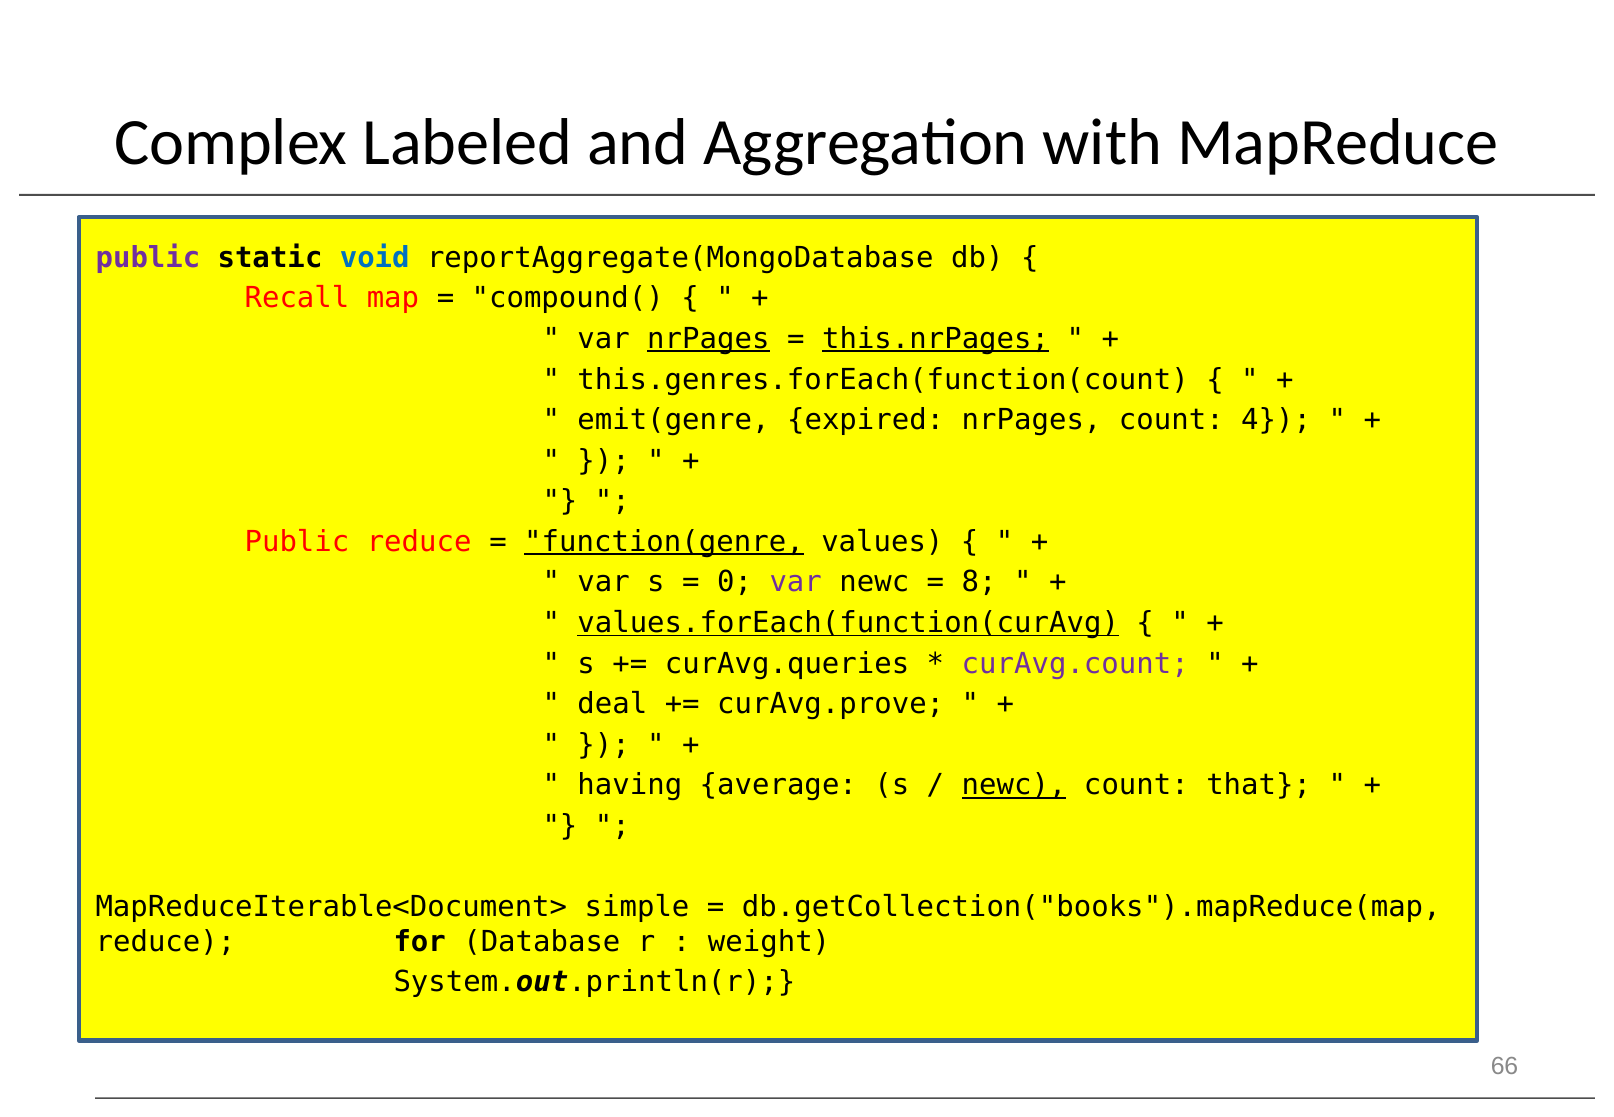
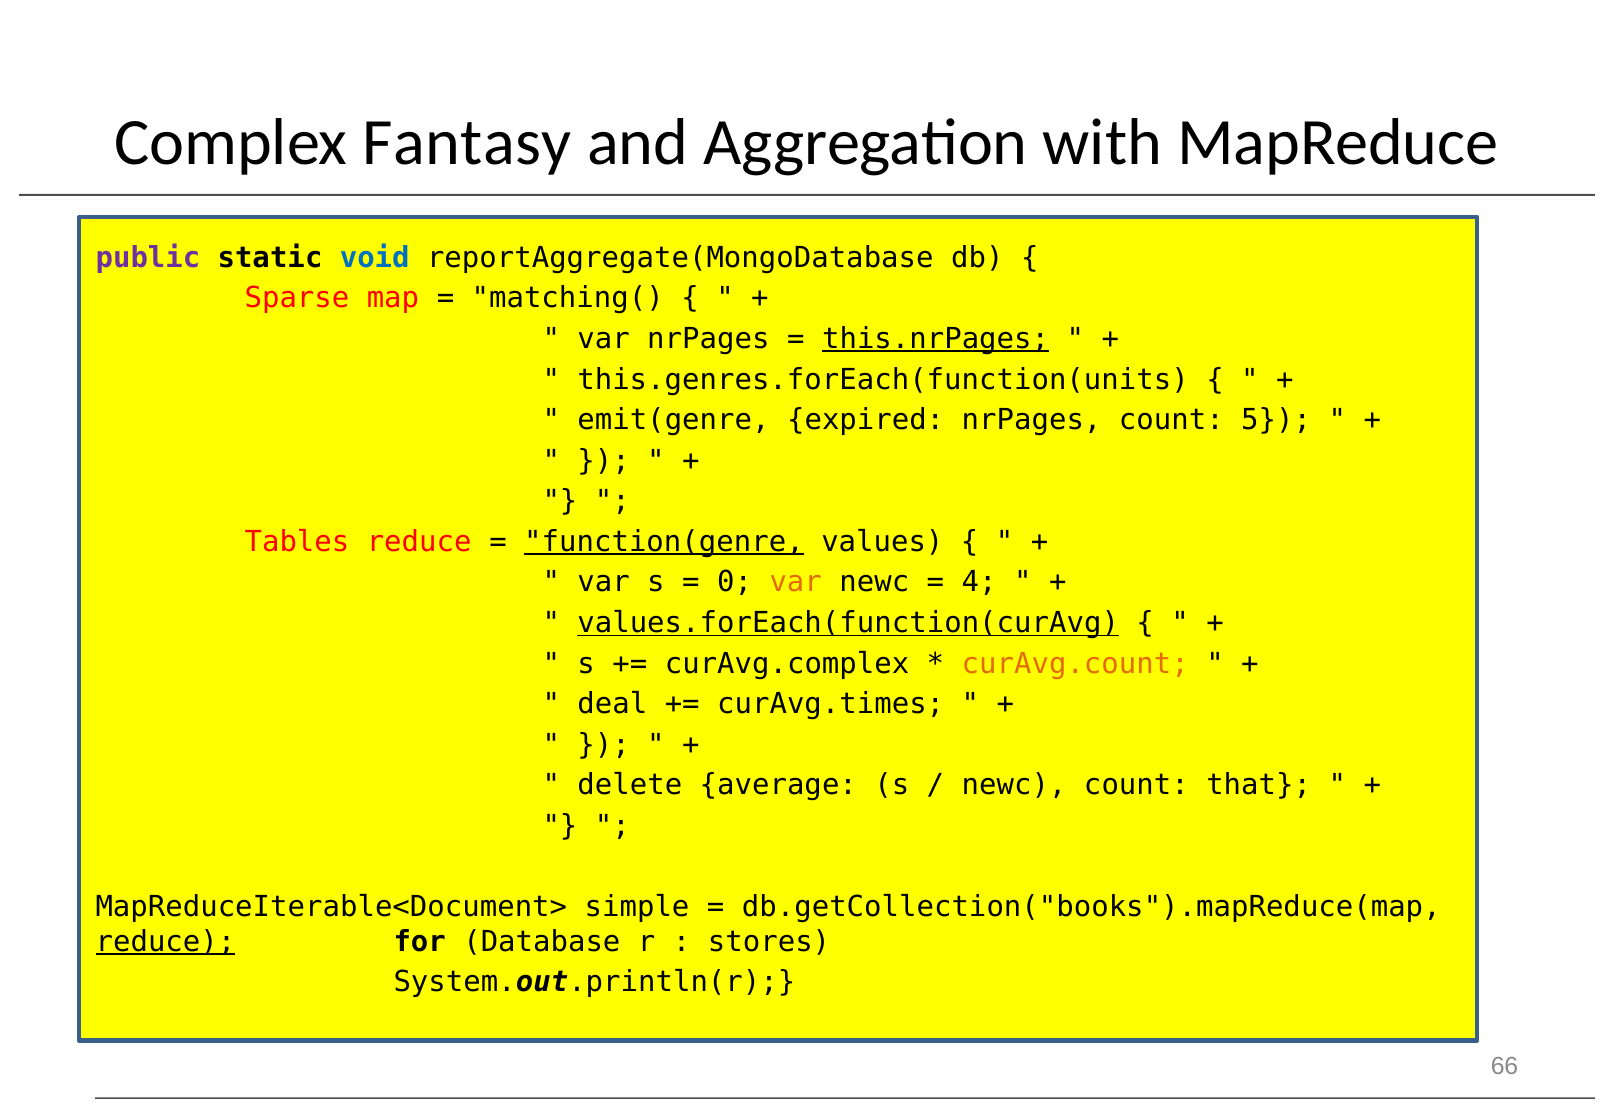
Labeled: Labeled -> Fantasy (467, 142)
Recall: Recall -> Sparse (297, 298)
compound(: compound( -> matching( (568, 298)
nrPages underline: present -> none (708, 339)
this.genres.forEach(function(count: this.genres.forEach(function(count -> this.genres.forEach(function(units (883, 380)
4: 4 -> 5 (1276, 420)
Public: Public -> Tables (297, 542)
var colour: purple -> orange (796, 583)
8: 8 -> 4 (979, 583)
curAvg.queries: curAvg.queries -> curAvg.complex (787, 664)
curAvg.count colour: purple -> orange (1075, 664)
curAvg.prove: curAvg.prove -> curAvg.times (831, 704)
having: having -> delete (630, 786)
newc underline: present -> none (1014, 786)
reduce underline: none -> present (165, 942)
weight: weight -> stores (769, 942)
